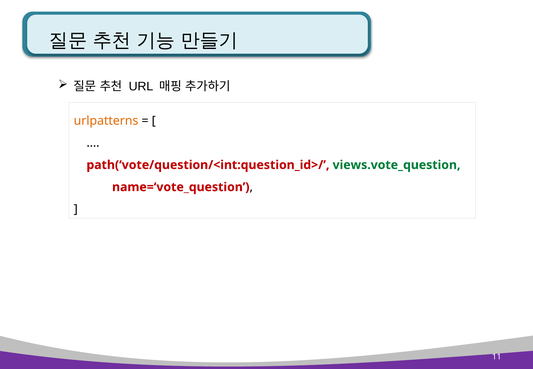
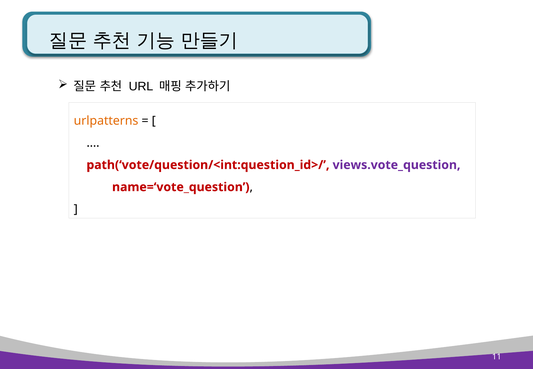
views.vote_question colour: green -> purple (397, 165)
